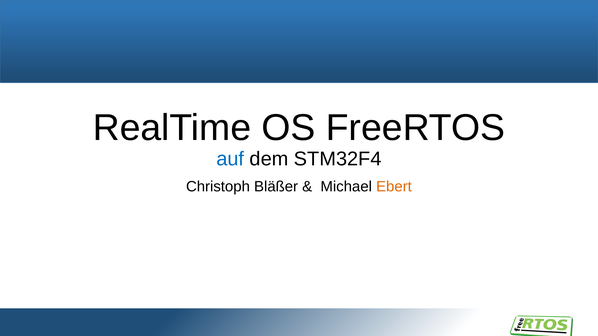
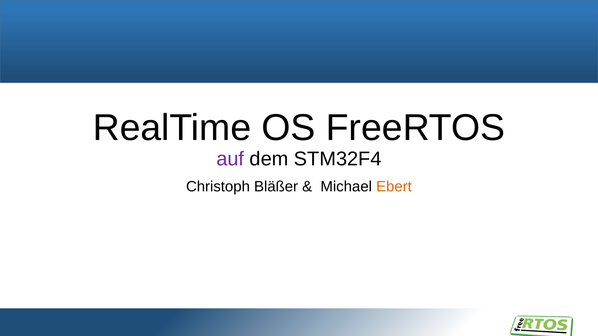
auf colour: blue -> purple (230, 159)
